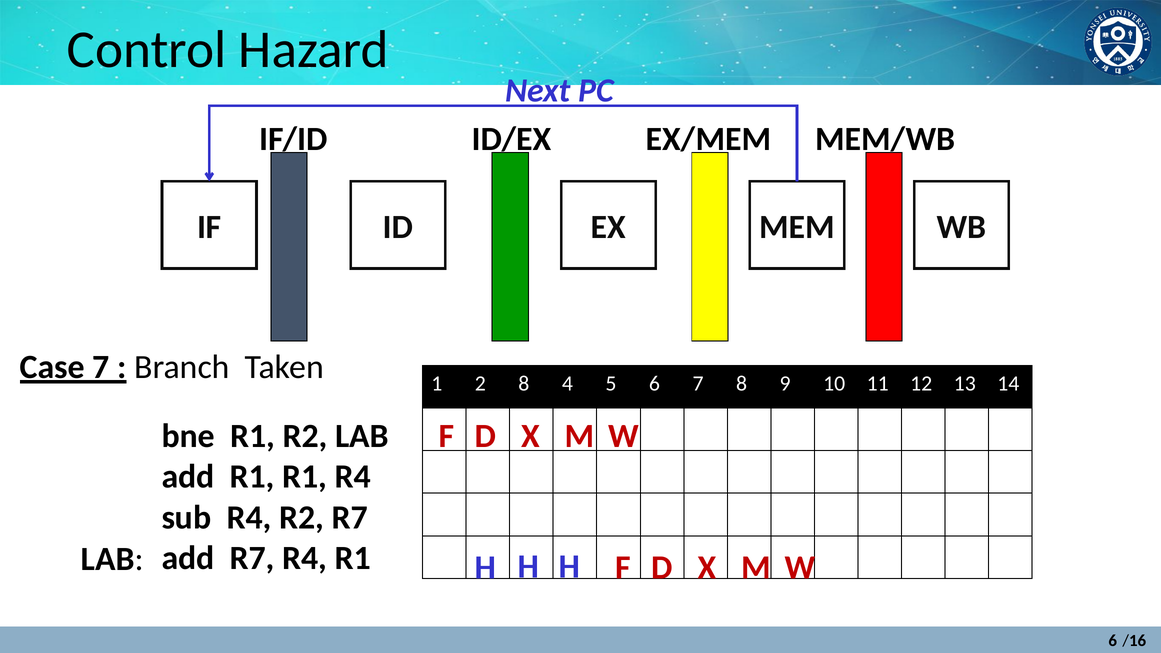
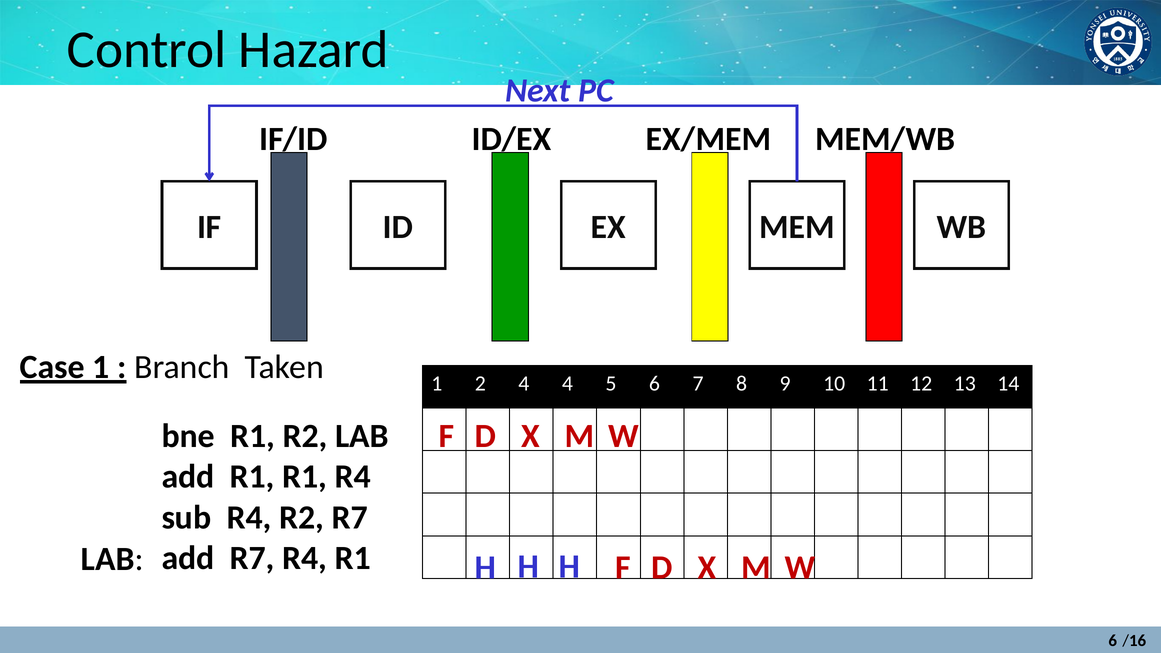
Case 7: 7 -> 1 (101, 367)
2 8: 8 -> 4 (524, 384)
